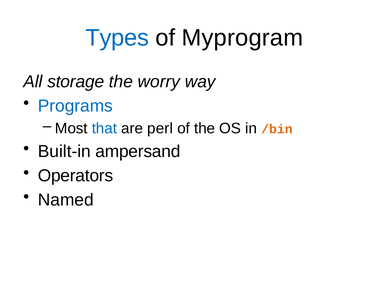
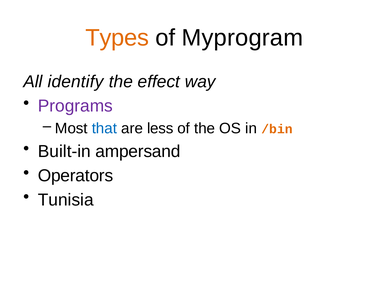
Types colour: blue -> orange (117, 38)
storage: storage -> identify (76, 82)
worry: worry -> effect (159, 82)
Programs colour: blue -> purple (75, 106)
perl: perl -> less (160, 128)
Named: Named -> Tunisia (66, 200)
